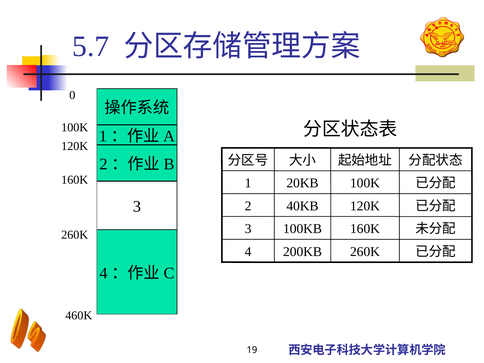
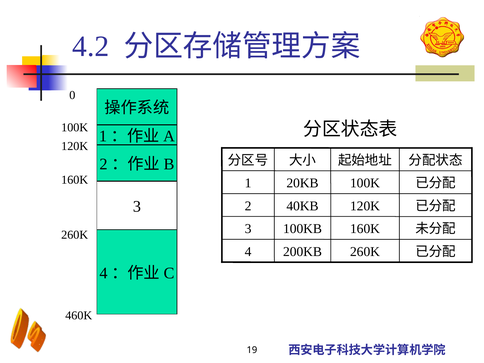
5.7: 5.7 -> 4.2 (91, 46)
